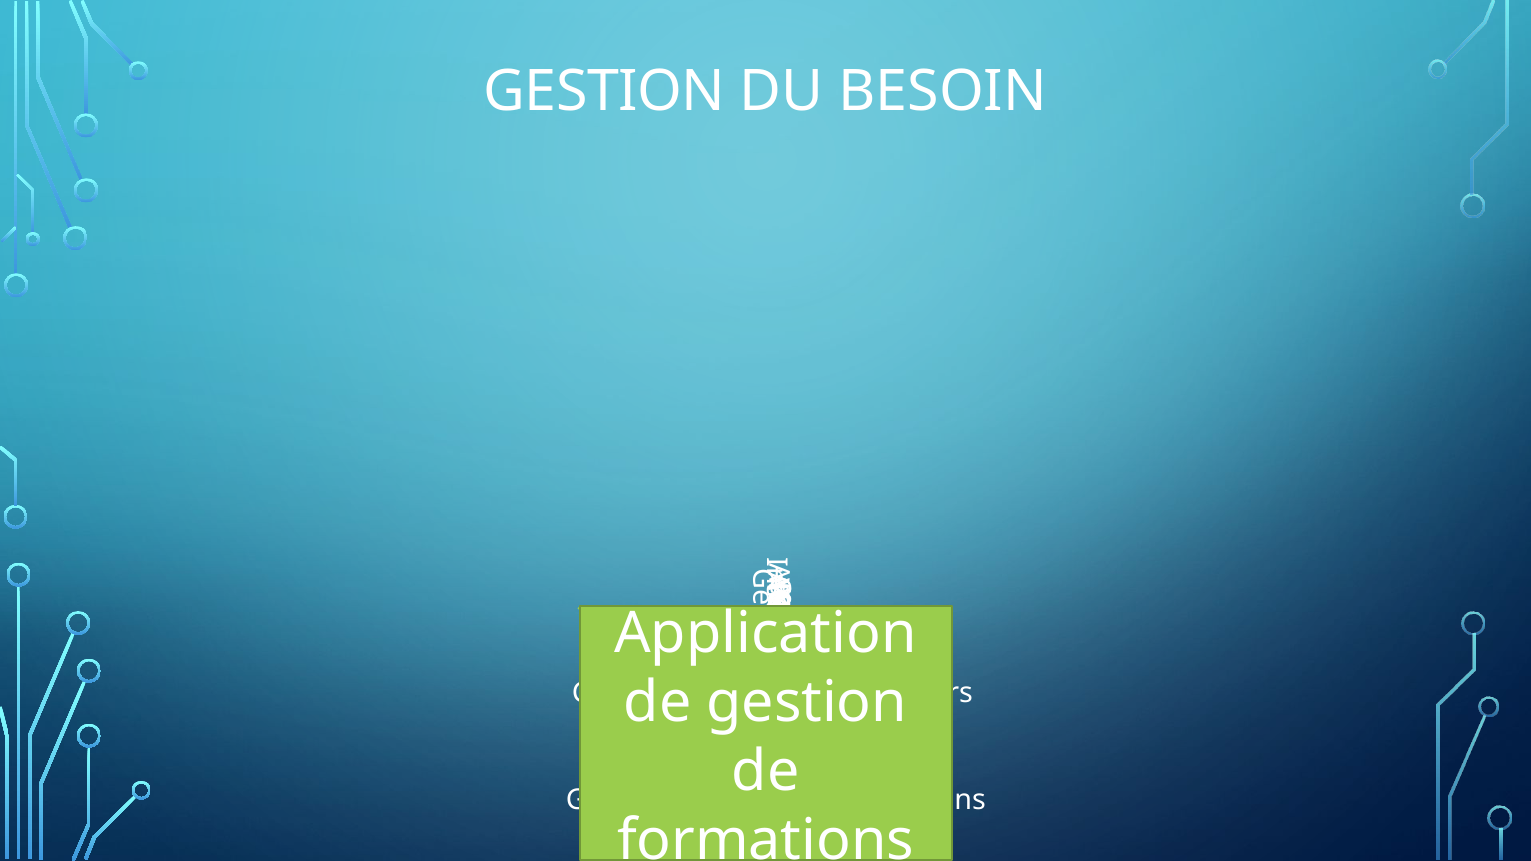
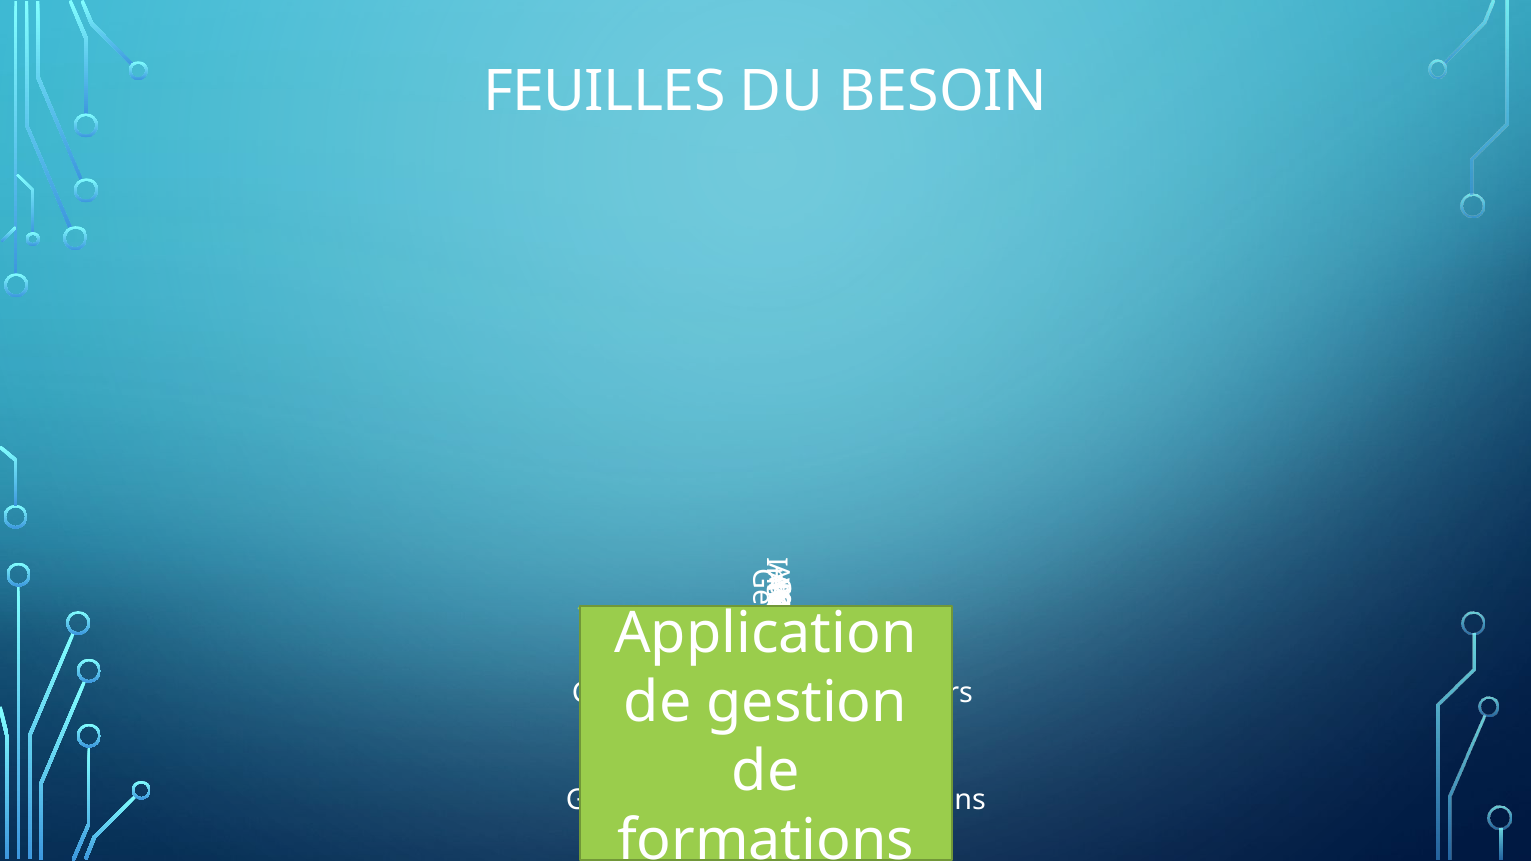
GESTION: GESTION -> FEUILLES (604, 92)
